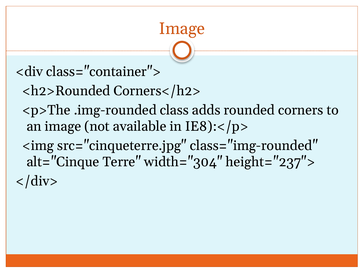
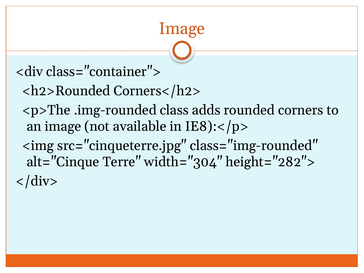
height="237">: height="237"> -> height="282"> (271, 162)
